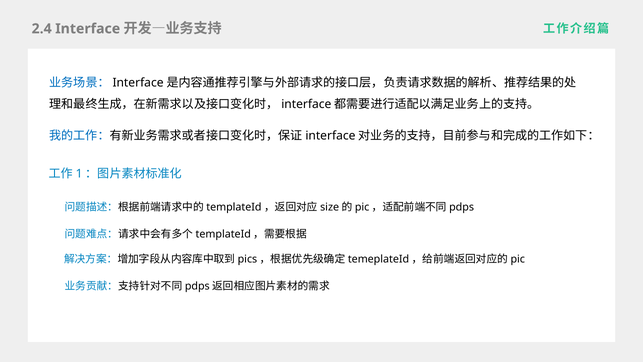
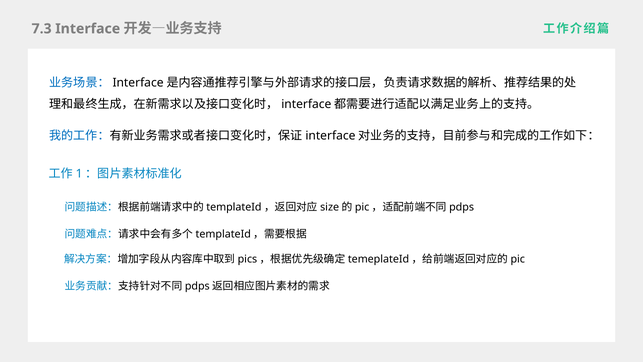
2.4: 2.4 -> 7.3 (42, 29)
